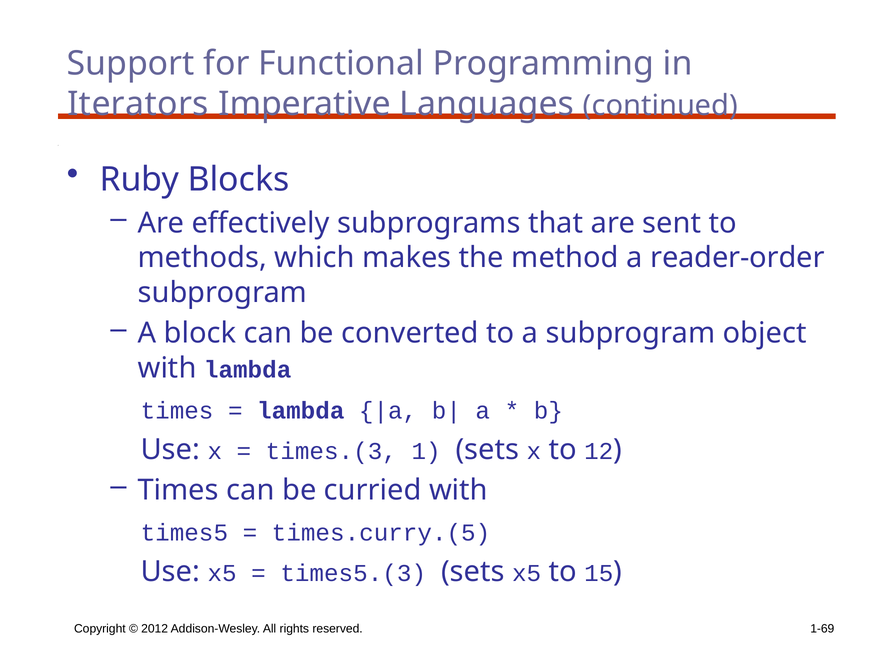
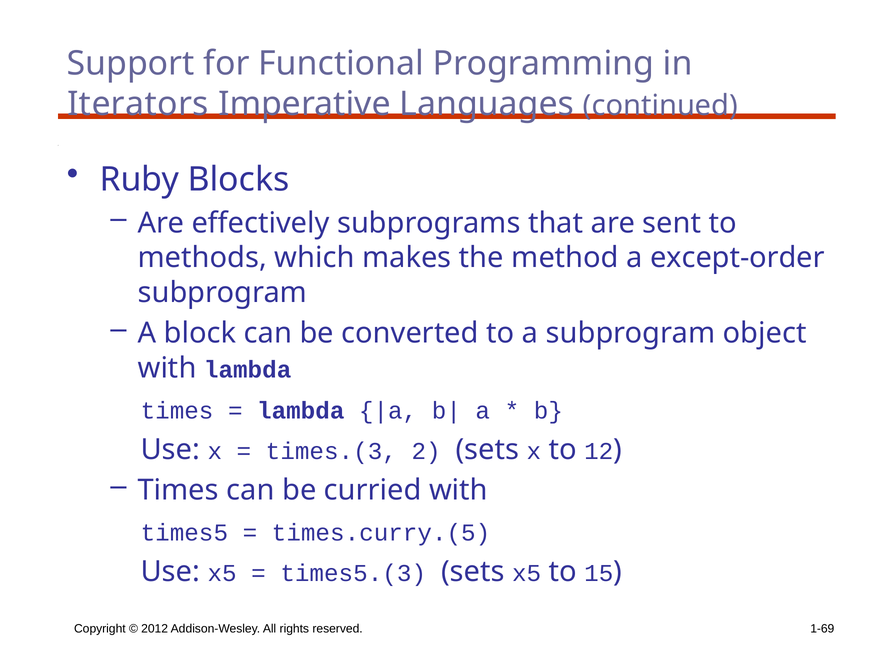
reader-order: reader-order -> except-order (737, 258)
1: 1 -> 2 (426, 451)
